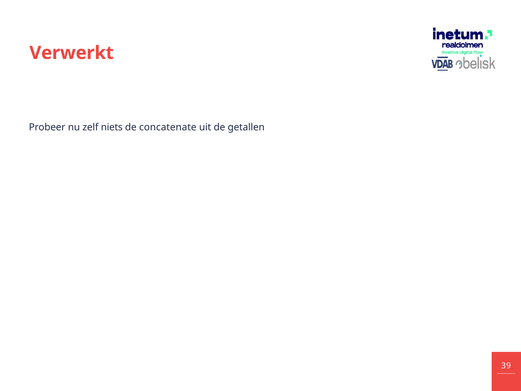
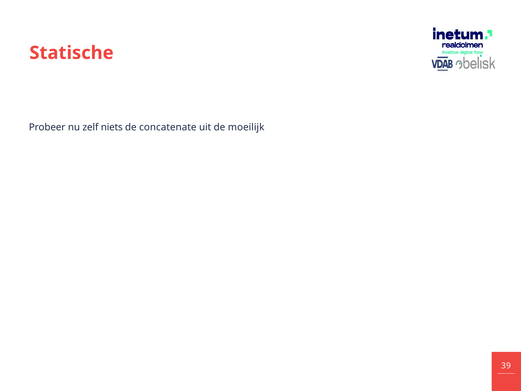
Verwerkt: Verwerkt -> Statische (71, 53)
getallen: getallen -> moeilijk (246, 127)
